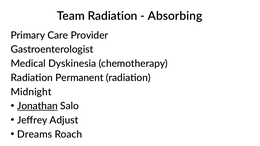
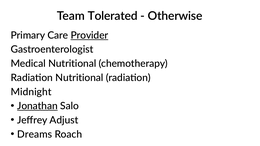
Team Radiation: Radiation -> Tolerated (113, 16)
Absorbing: Absorbing -> Otherwise (175, 16)
Provider underline: none -> present (89, 35)
Medical Dyskinesia: Dyskinesia -> Nutritional (72, 64)
Radiation Permanent: Permanent -> Nutritional (79, 78)
